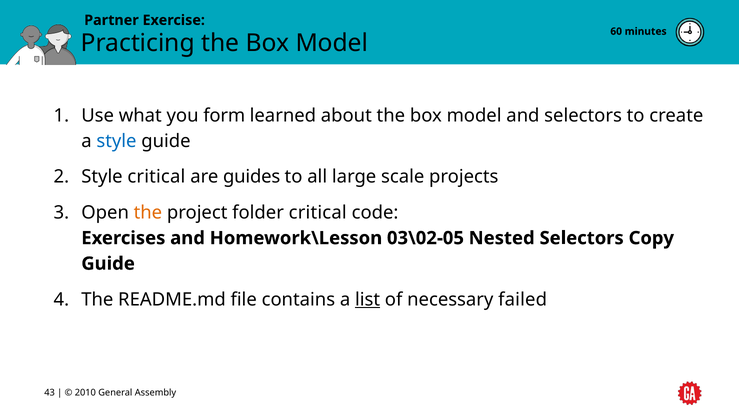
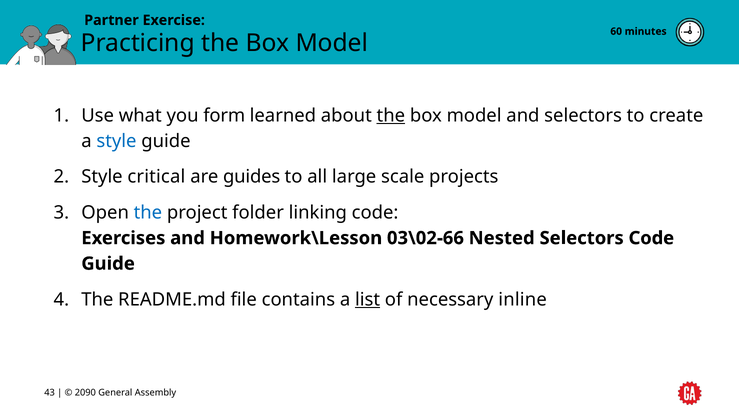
the underline: none -> present (391, 115)
the colour: orange -> blue (148, 212)
folder critical: critical -> linking (318, 212)
03\02-05: 03\02-05 -> 03\02-66 (425, 238)
Selectors Copy: Copy -> Code (651, 238)
failed: failed -> inline (523, 299)
2010: 2010 -> 2090 (85, 393)
